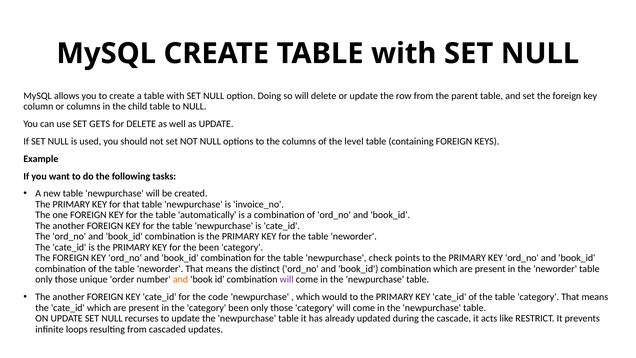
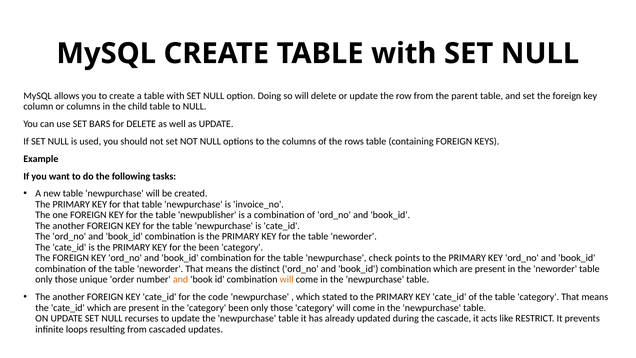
GETS: GETS -> BARS (100, 124)
level: level -> rows (354, 141)
automatically: automatically -> newpublisher (207, 215)
will colour: purple -> orange (287, 279)
would: would -> stated (335, 297)
